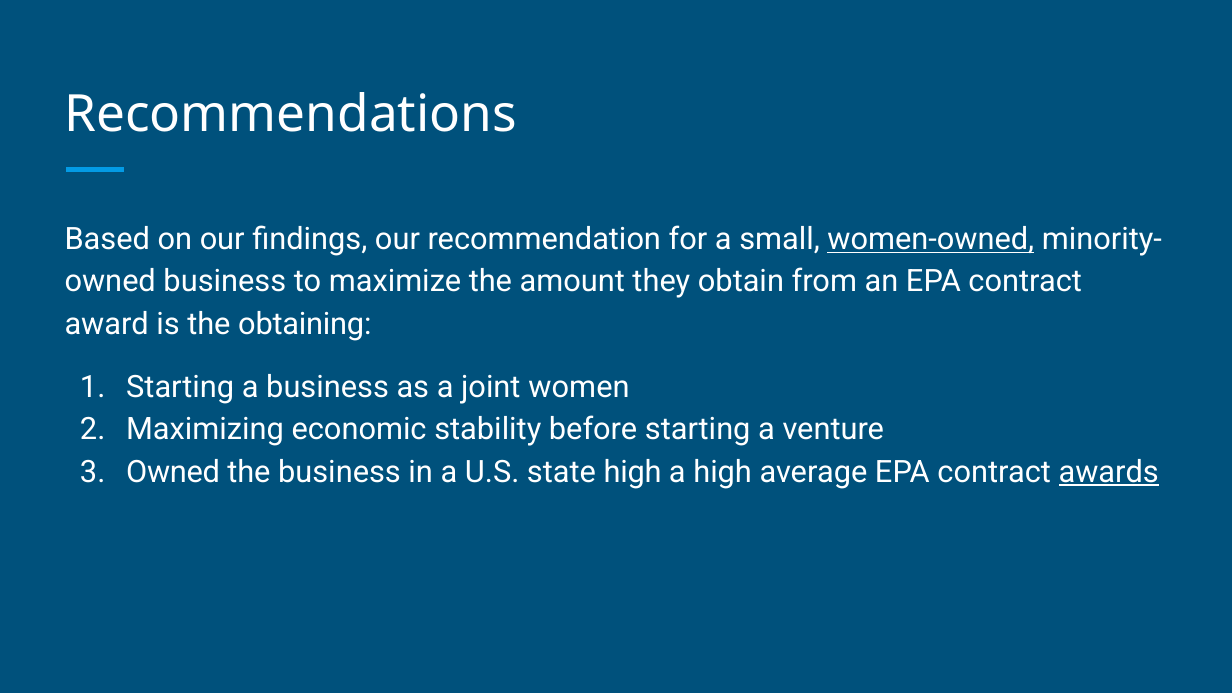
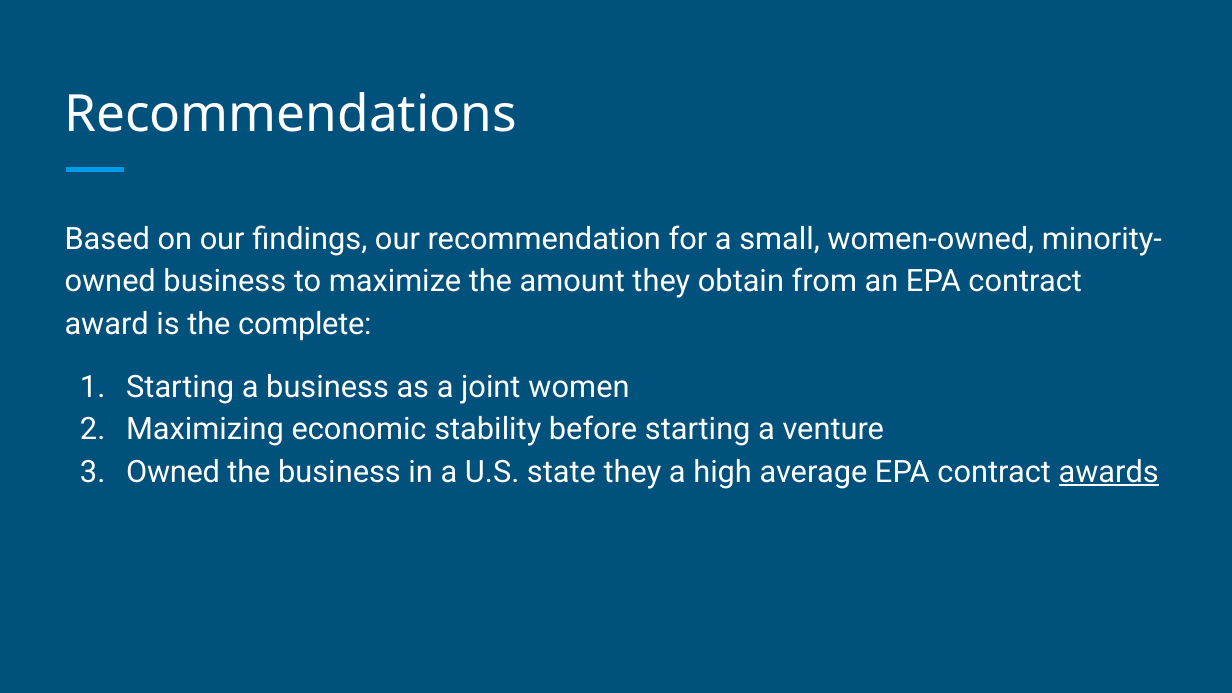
women-owned underline: present -> none (931, 239)
obtaining: obtaining -> complete (305, 324)
state high: high -> they (633, 472)
